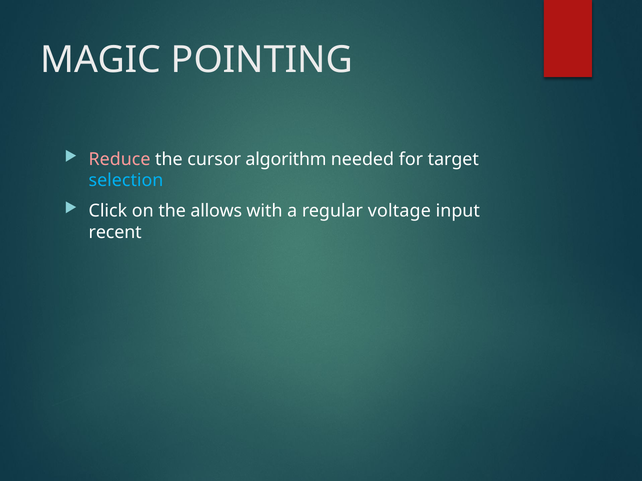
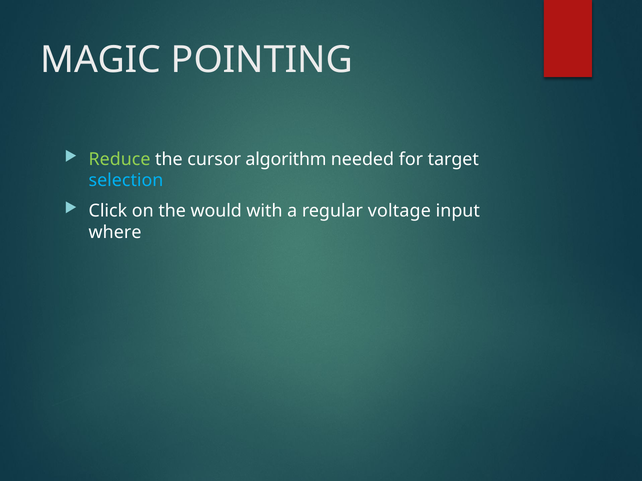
Reduce colour: pink -> light green (120, 159)
allows: allows -> would (216, 211)
recent: recent -> where (115, 232)
